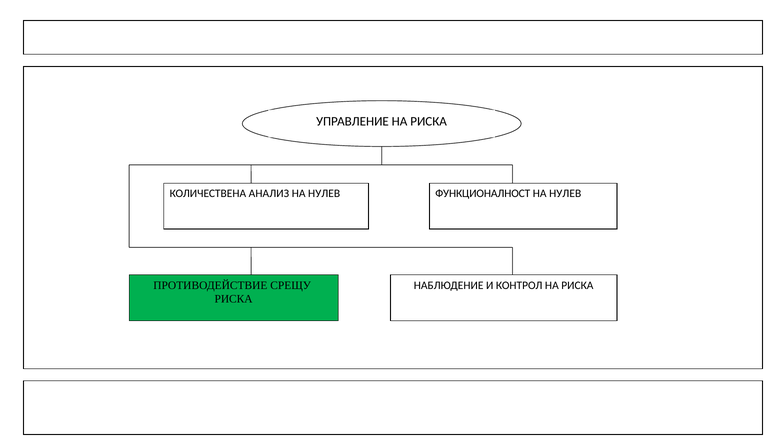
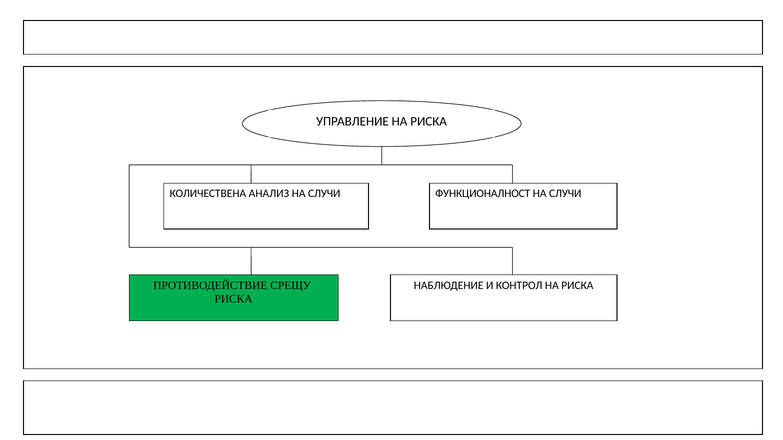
НУЛЕВ: НУЛЕВ -> СЛУЧИ (324, 194)
НУЛЕВ: НУЛЕВ -> СЛУЧИ (565, 194)
